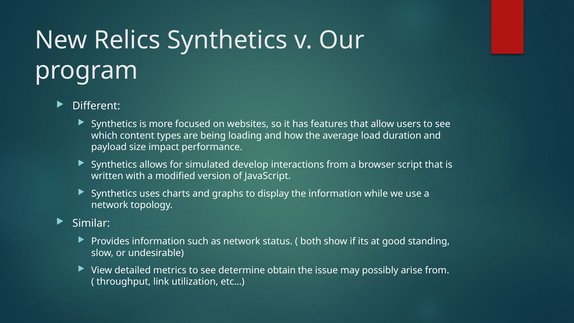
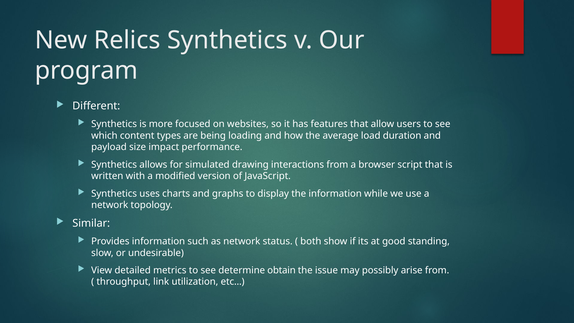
develop: develop -> drawing (250, 165)
